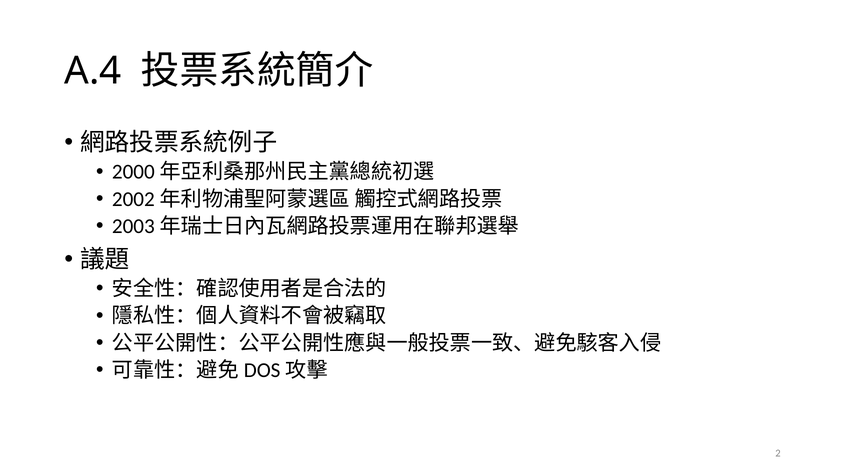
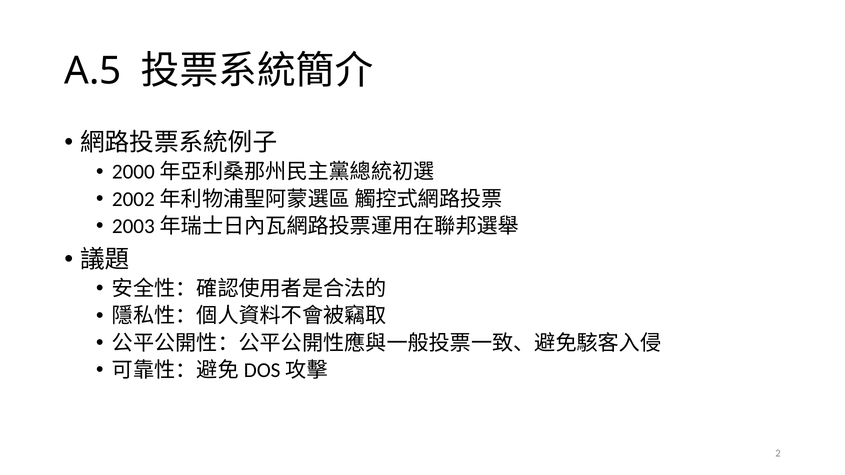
A.4: A.4 -> A.5 (93, 71)
